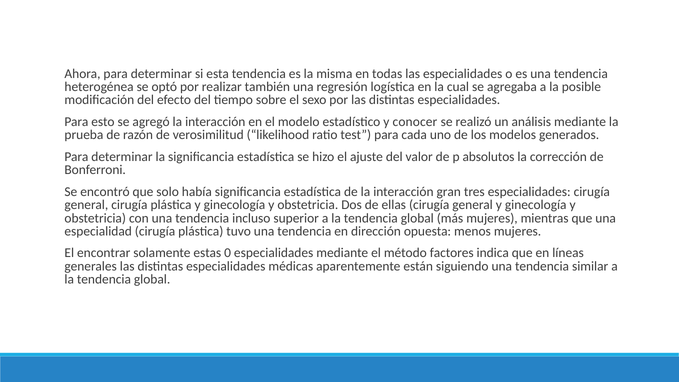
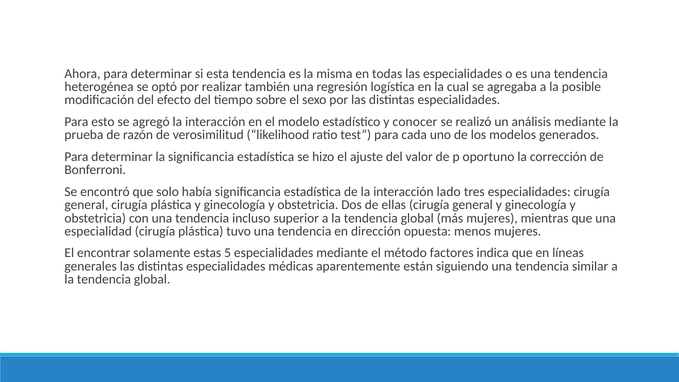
absolutos: absolutos -> oportuno (488, 157)
gran: gran -> lado (449, 192)
0: 0 -> 5 (228, 253)
